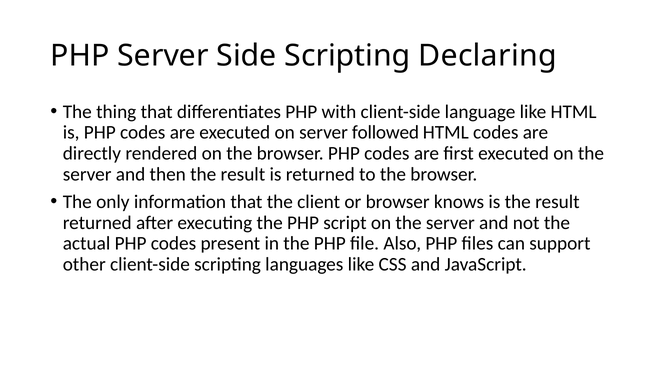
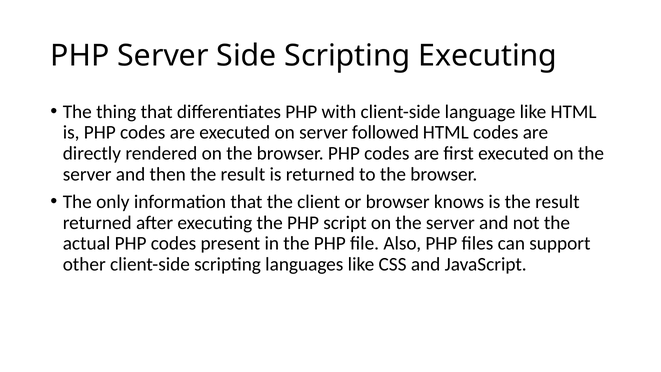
Scripting Declaring: Declaring -> Executing (488, 56)
